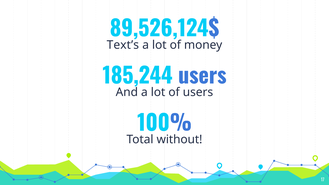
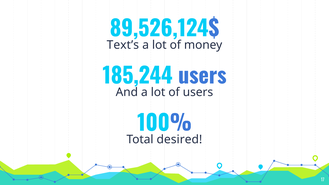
without: without -> desired (179, 140)
